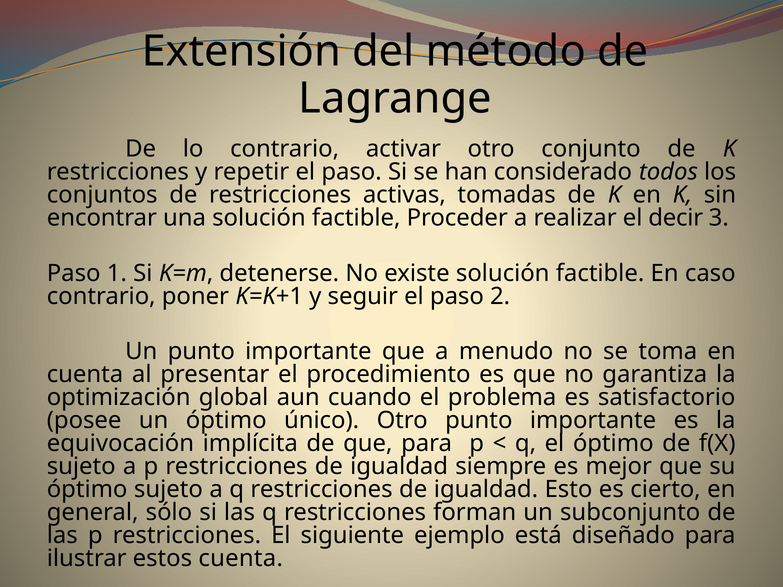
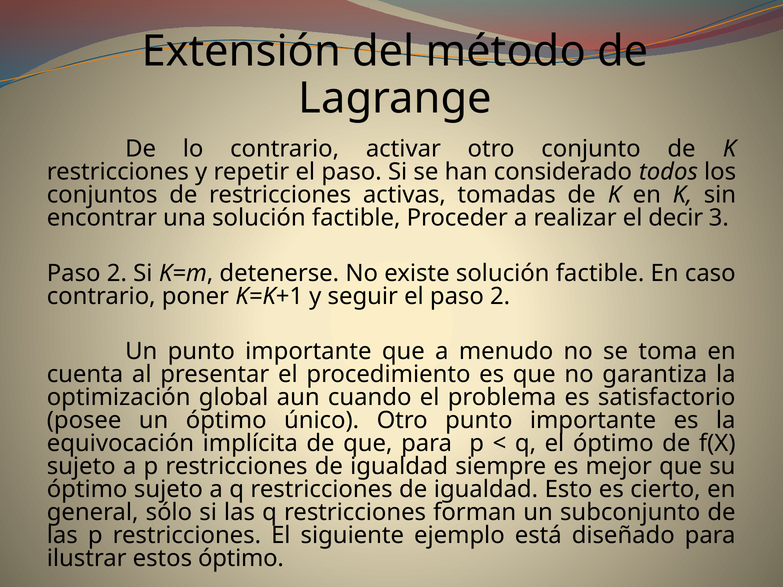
1: 1 -> 2 (117, 273)
estos cuenta: cuenta -> óptimo (241, 558)
